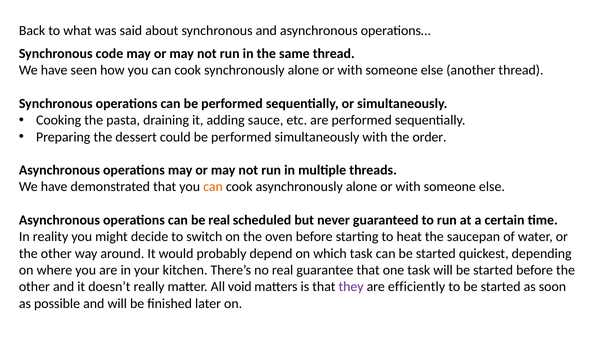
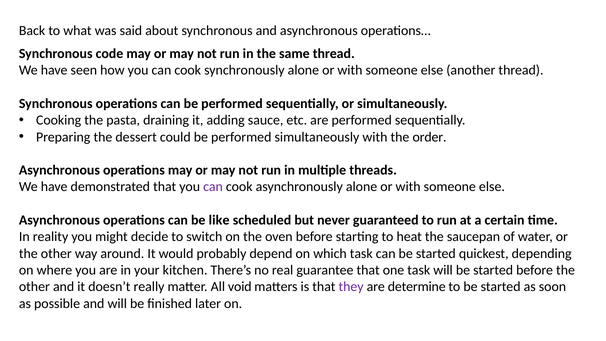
can colour: orange -> purple (213, 187)
be real: real -> like (219, 220)
efficiently: efficiently -> determine (417, 287)
